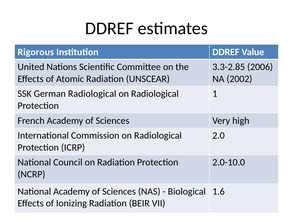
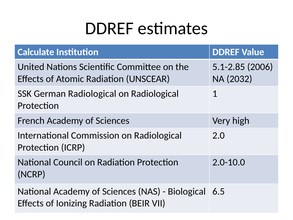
Rigorous: Rigorous -> Calculate (36, 52)
3.3-2.85: 3.3-2.85 -> 5.1-2.85 (229, 67)
2002: 2002 -> 2032 (239, 79)
1.6: 1.6 -> 6.5 (219, 191)
